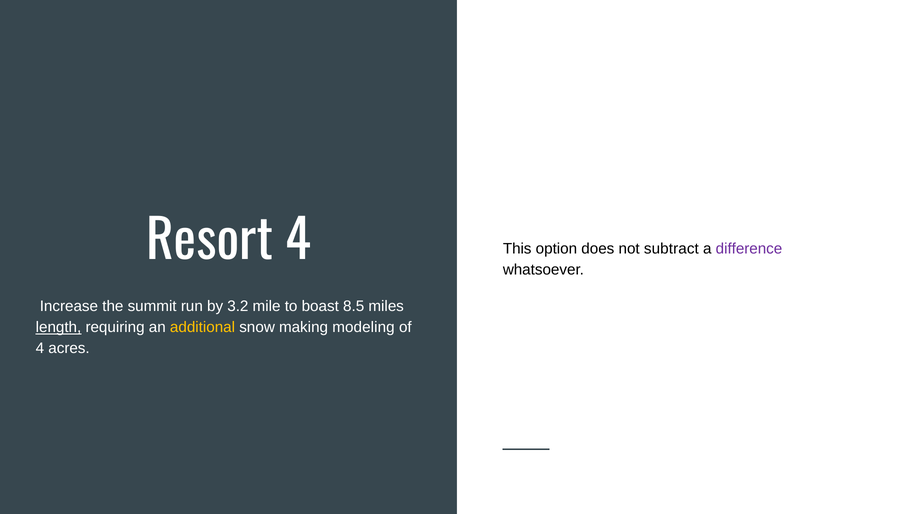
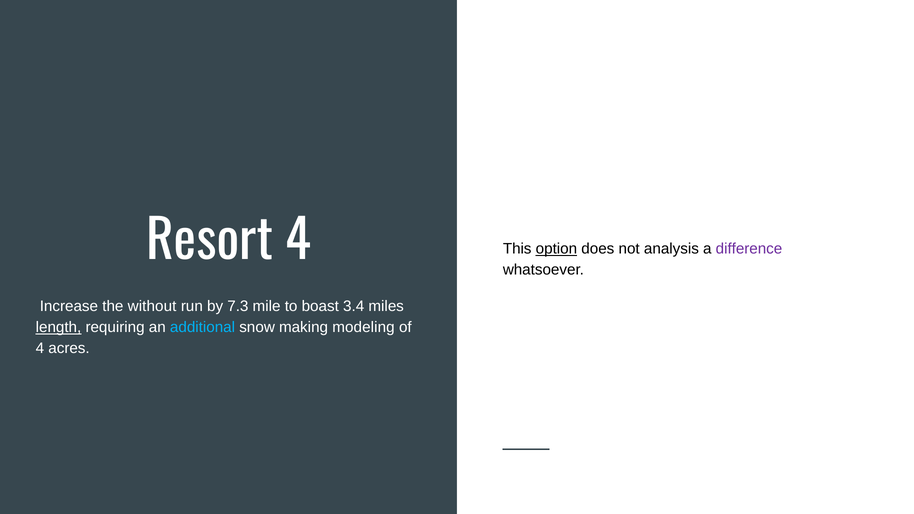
option underline: none -> present (556, 249)
subtract: subtract -> analysis (671, 249)
summit: summit -> without (152, 306)
3.2: 3.2 -> 7.3 (238, 306)
8.5: 8.5 -> 3.4 (354, 306)
additional colour: yellow -> light blue (203, 327)
